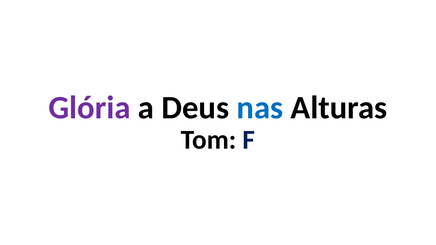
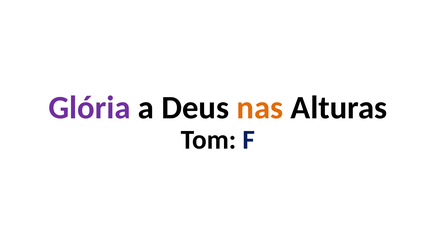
nas colour: blue -> orange (260, 108)
